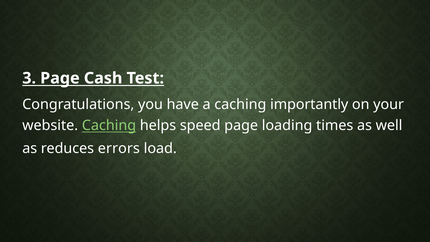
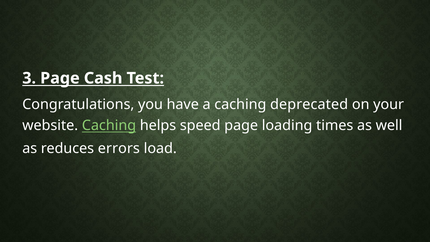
importantly: importantly -> deprecated (309, 104)
